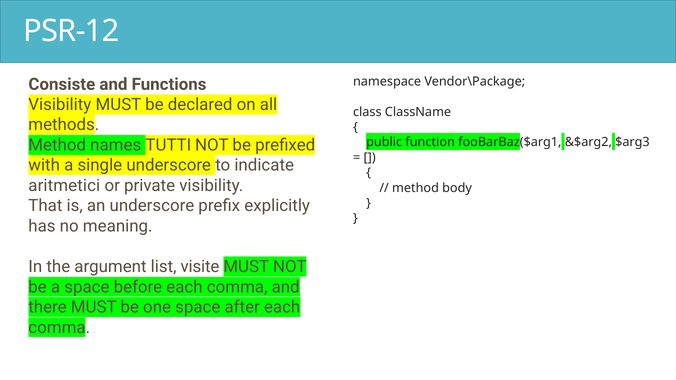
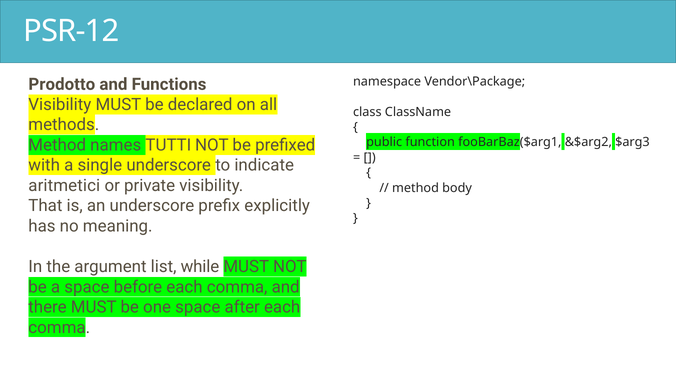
Consiste: Consiste -> Prodotto (62, 84)
visite: visite -> while (200, 267)
